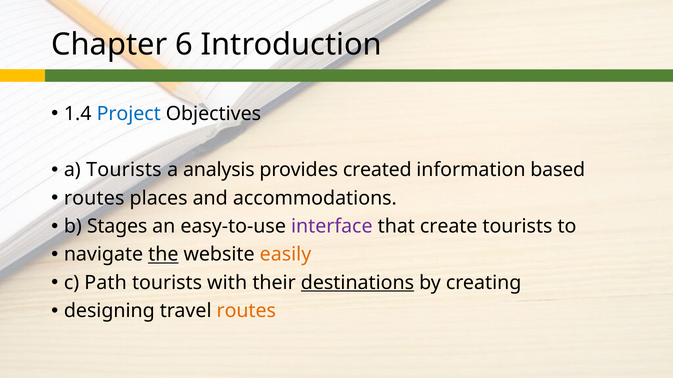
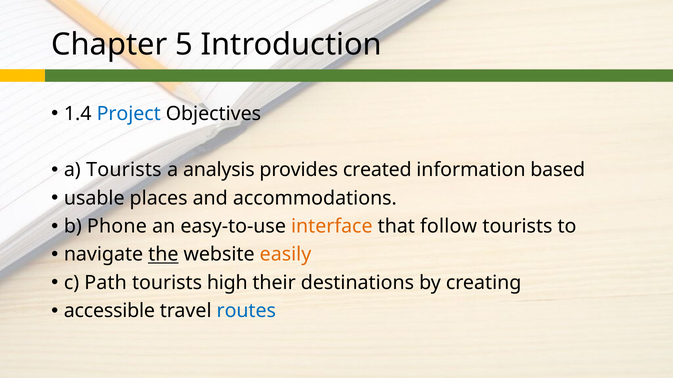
6: 6 -> 5 (184, 45)
routes: routes -> usable (94, 198)
Stages: Stages -> Phone (117, 227)
interface colour: purple -> orange (332, 227)
create: create -> follow (449, 227)
with: with -> high (227, 283)
destinations underline: present -> none (357, 283)
designing: designing -> accessible (109, 311)
routes colour: orange -> blue (246, 311)
